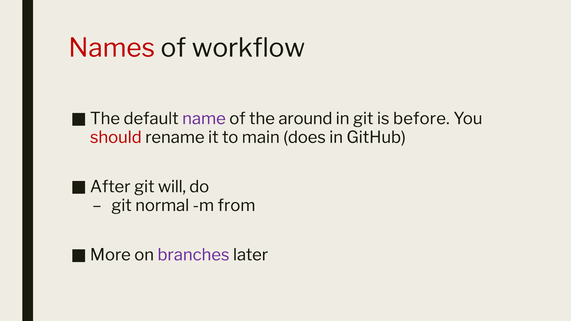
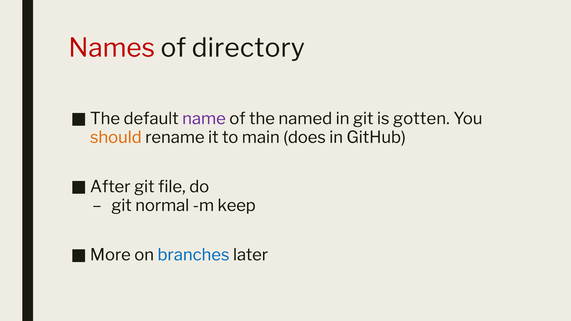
workflow: workflow -> directory (248, 48)
around: around -> named (305, 119)
before: before -> gotten (421, 119)
should colour: red -> orange (116, 137)
will: will -> file (172, 187)
from: from -> keep (237, 206)
branches colour: purple -> blue (193, 255)
